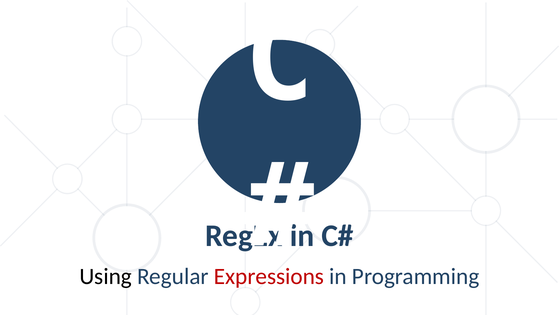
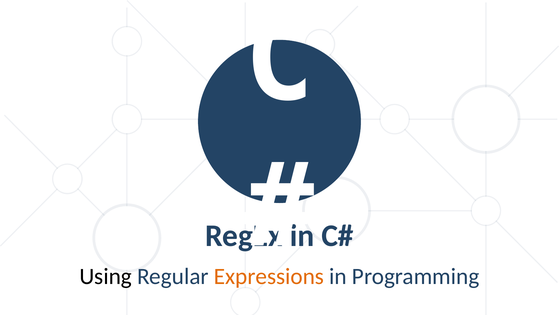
Expressions colour: red -> orange (269, 276)
